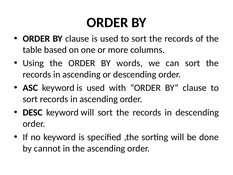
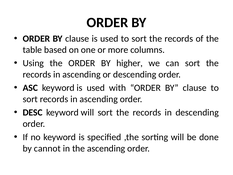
words: words -> higher (130, 63)
